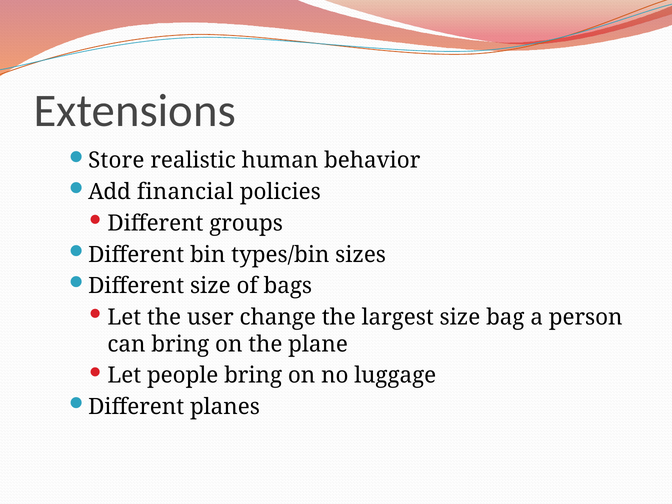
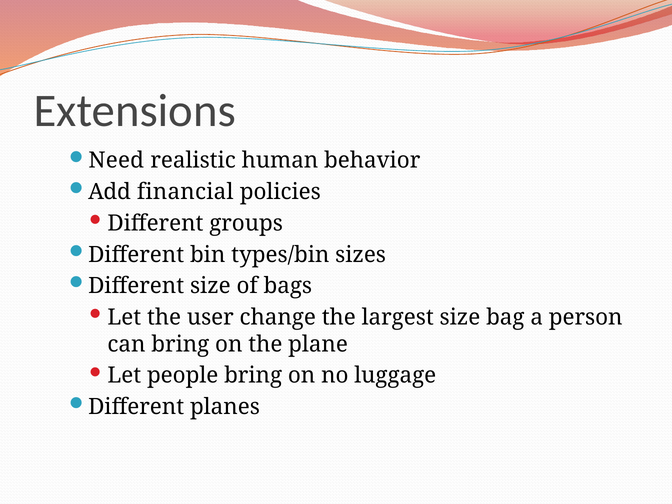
Store: Store -> Need (116, 161)
